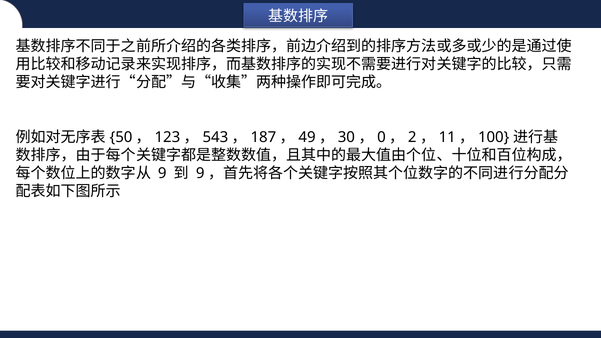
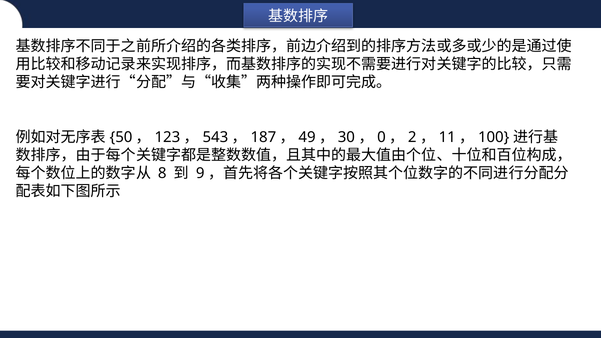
9: 9 -> 8 (162, 173)
